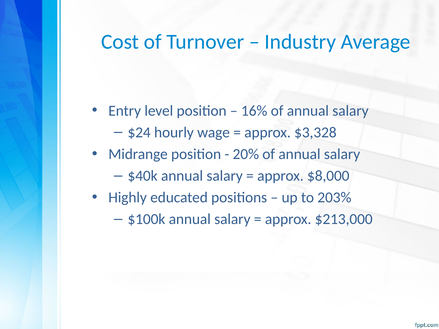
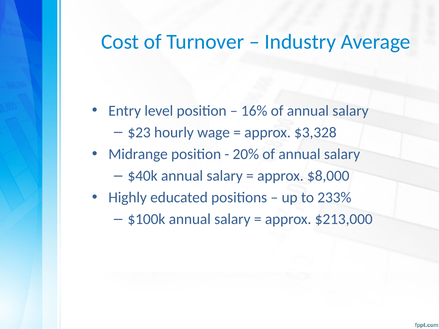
$24: $24 -> $23 (139, 132)
203%: 203% -> 233% (334, 198)
